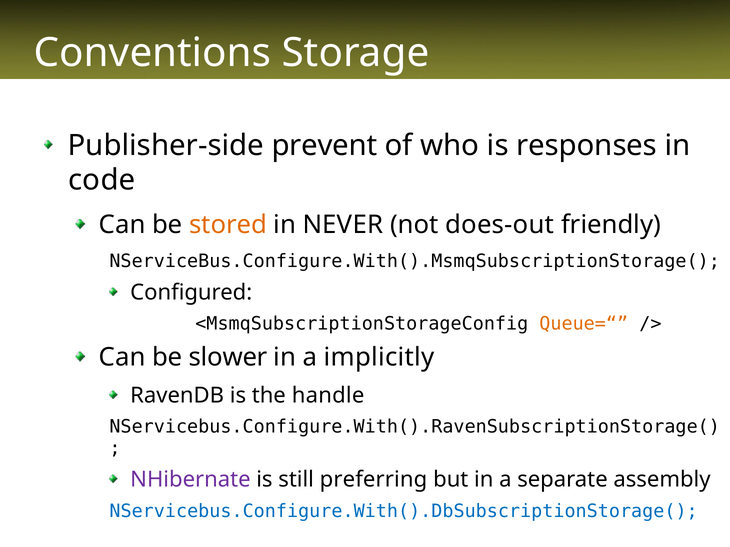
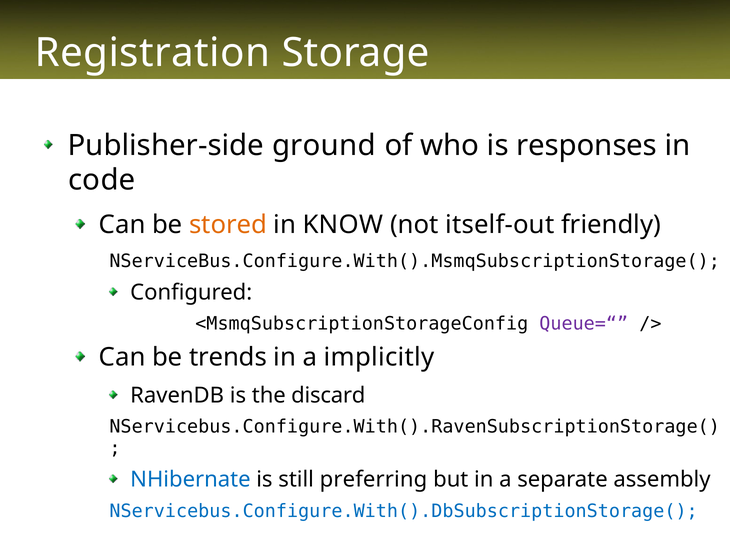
Conventions: Conventions -> Registration (152, 53)
prevent: prevent -> ground (324, 146)
NEVER: NEVER -> KNOW (343, 225)
does-out: does-out -> itself-out (500, 225)
Queue=“ colour: orange -> purple (584, 324)
slower: slower -> trends (228, 358)
handle: handle -> discard (328, 396)
NHibernate colour: purple -> blue (190, 480)
